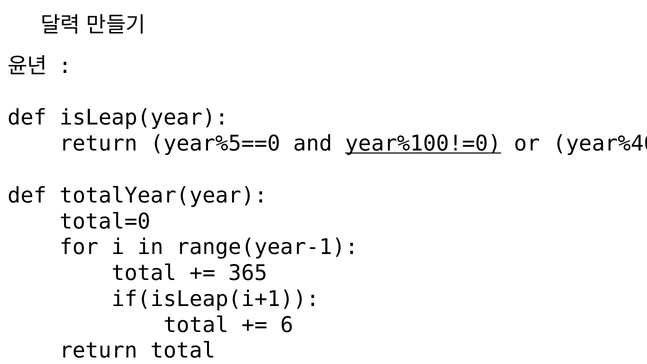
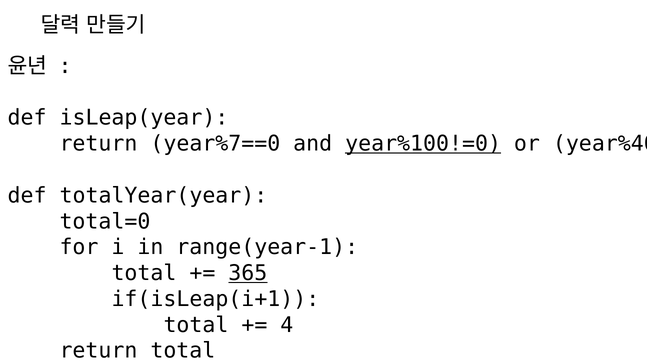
year%5==0: year%5==0 -> year%7==0 (215, 144)
365 underline: none -> present (248, 273)
6: 6 -> 4 (287, 325)
